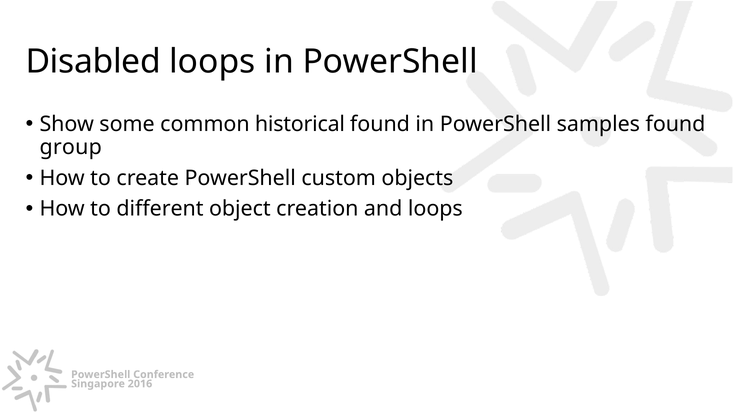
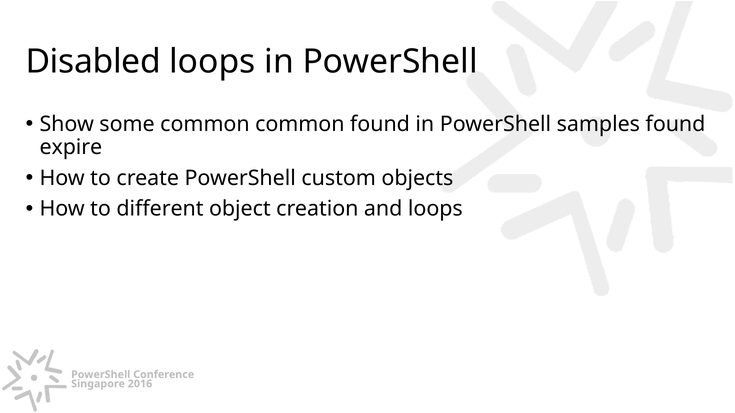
common historical: historical -> common (300, 124)
group: group -> expire (71, 147)
